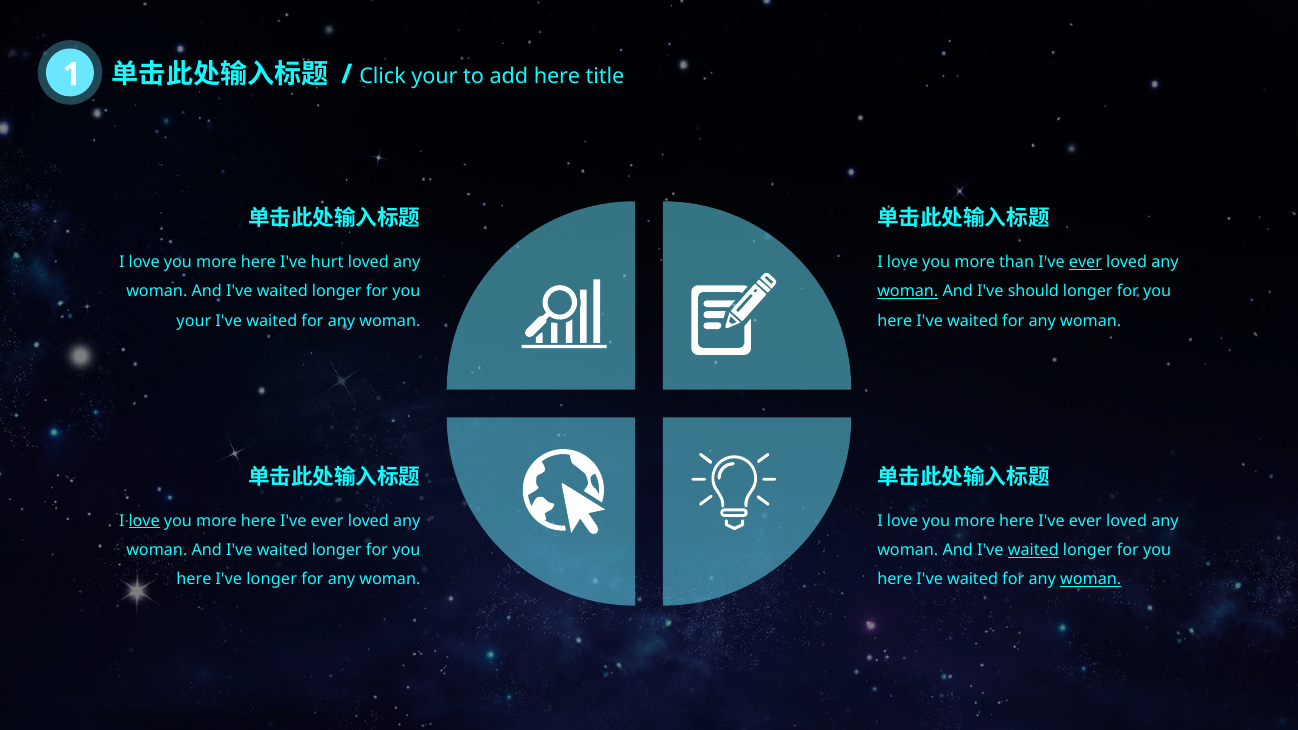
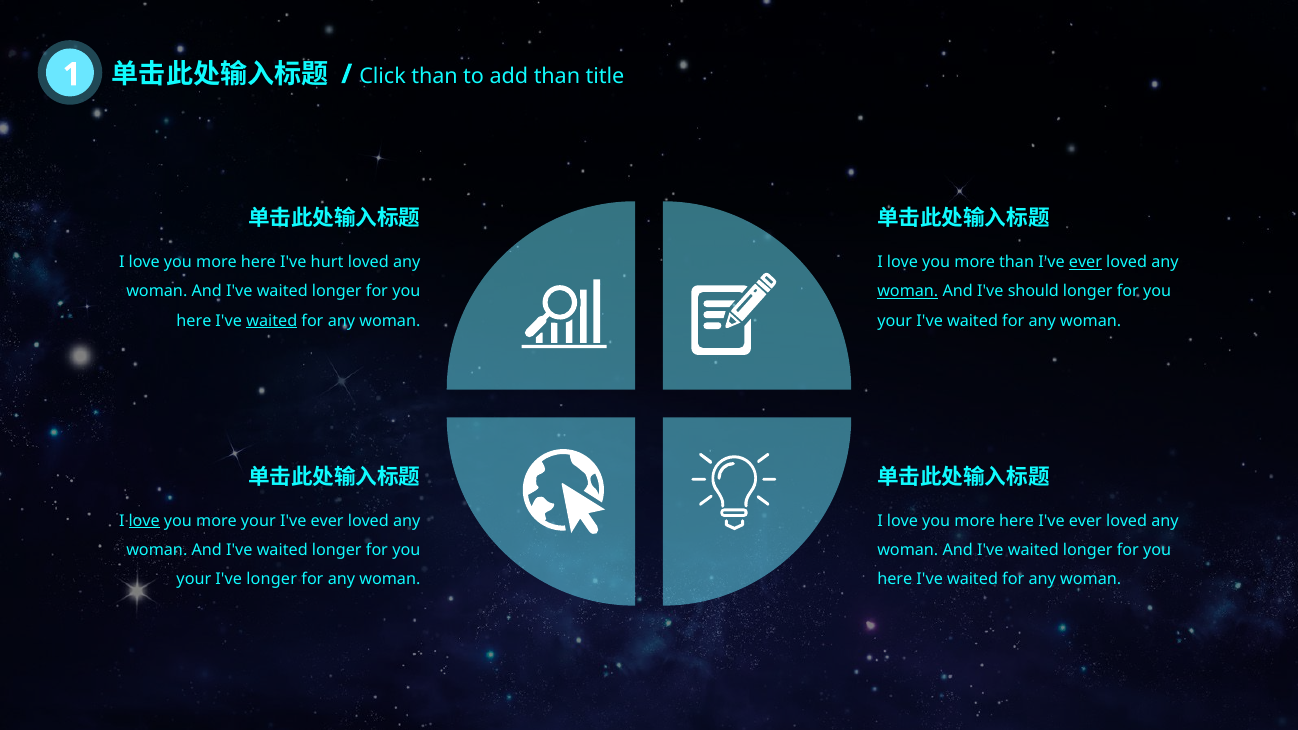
Click your: your -> than (435, 76)
add here: here -> than (557, 76)
your: your -> here (194, 321)
waited underline: none -> present (272, 321)
here: here -> your (895, 321)
here: here -> your (258, 521)
waited underline: present -> none (1033, 550)
here: here -> your (194, 579)
woman underline: present -> none (1091, 579)
